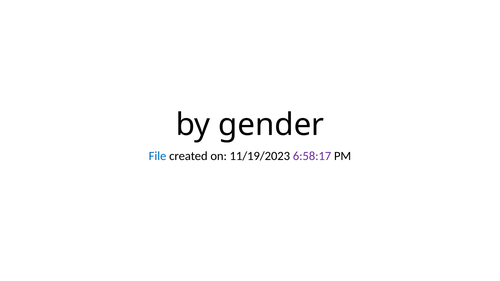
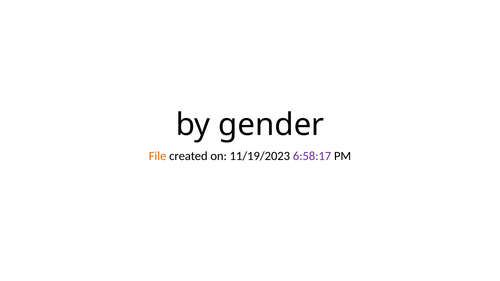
File colour: blue -> orange (158, 156)
